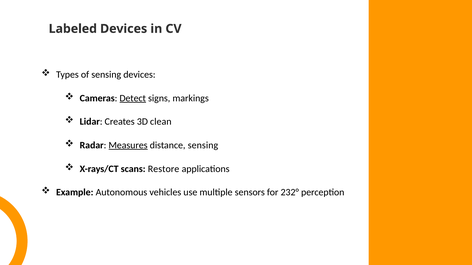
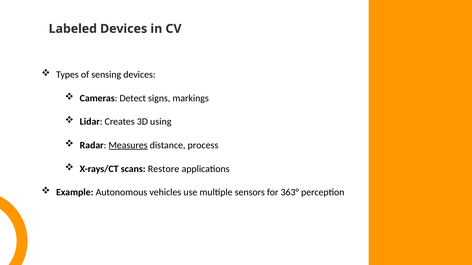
Detect underline: present -> none (133, 98)
clean: clean -> using (161, 122)
distance sensing: sensing -> process (203, 145)
232°: 232° -> 363° (290, 193)
